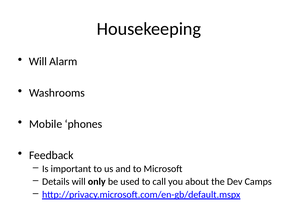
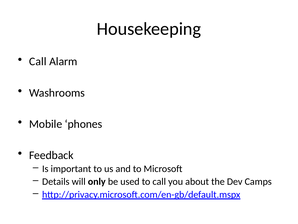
Will: Will -> Call (38, 61)
